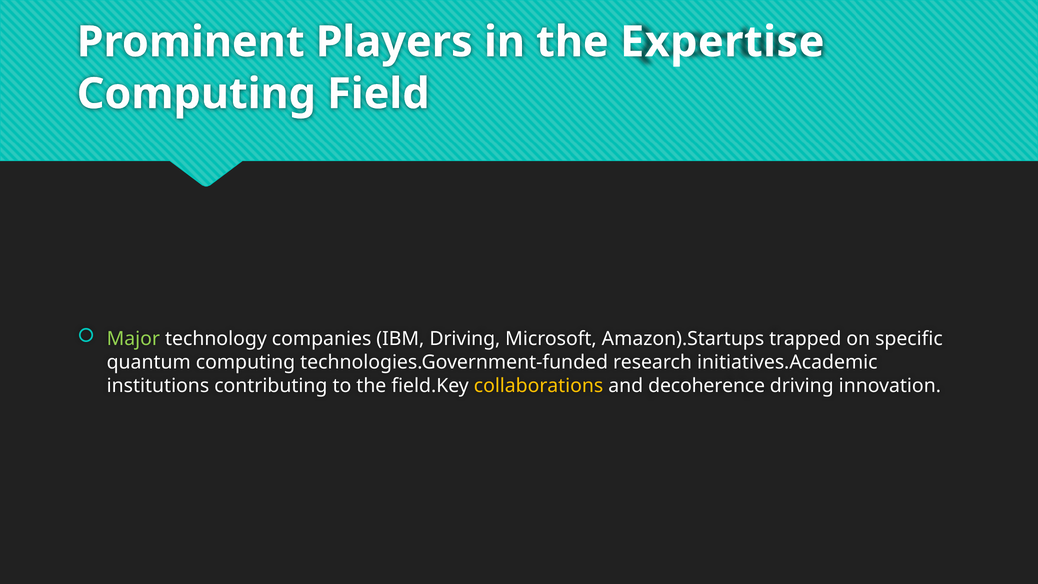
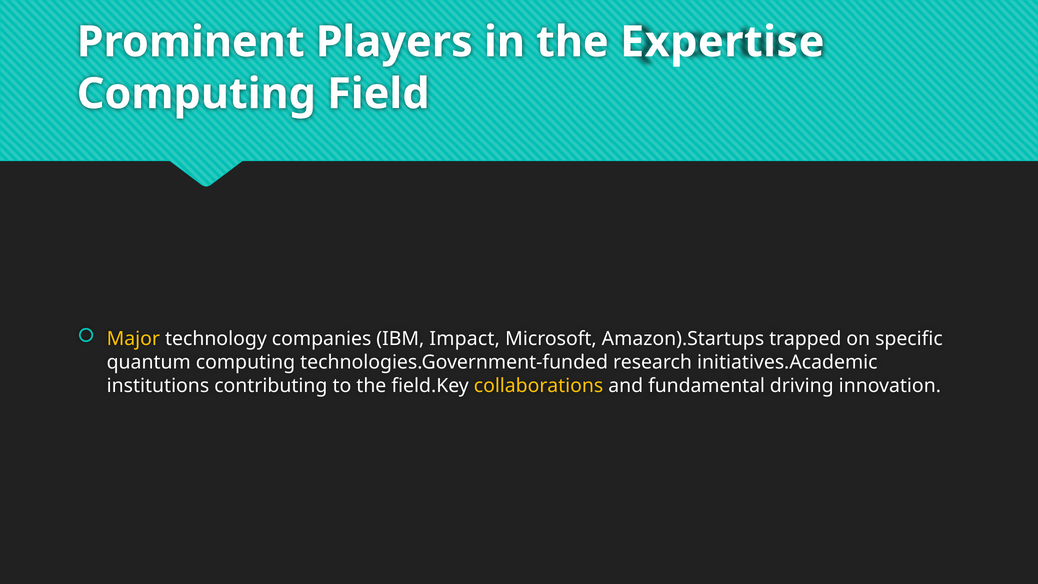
Major colour: light green -> yellow (133, 339)
IBM Driving: Driving -> Impact (465, 339)
decoherence: decoherence -> fundamental (707, 386)
